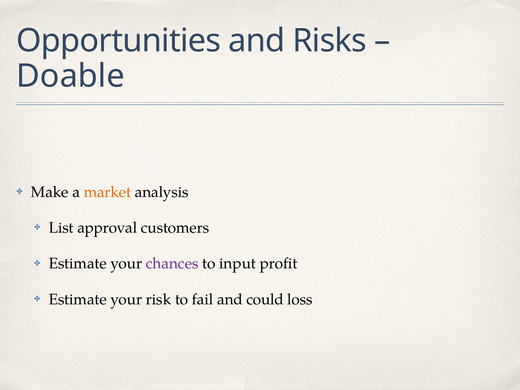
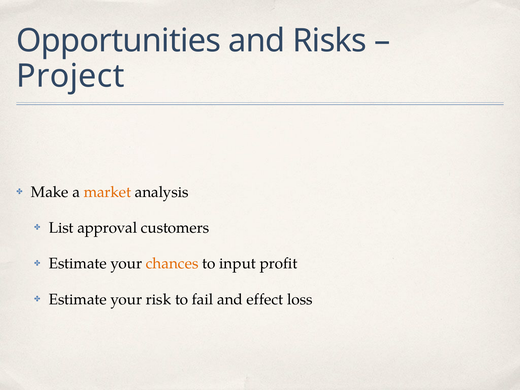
Doable: Doable -> Project (70, 76)
chances colour: purple -> orange (172, 264)
could: could -> effect (265, 299)
